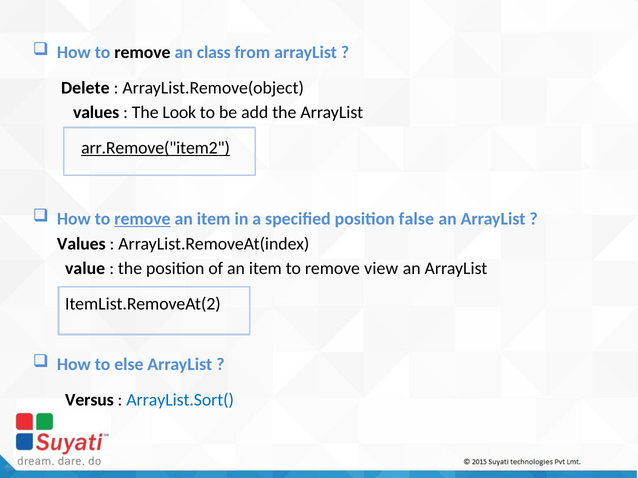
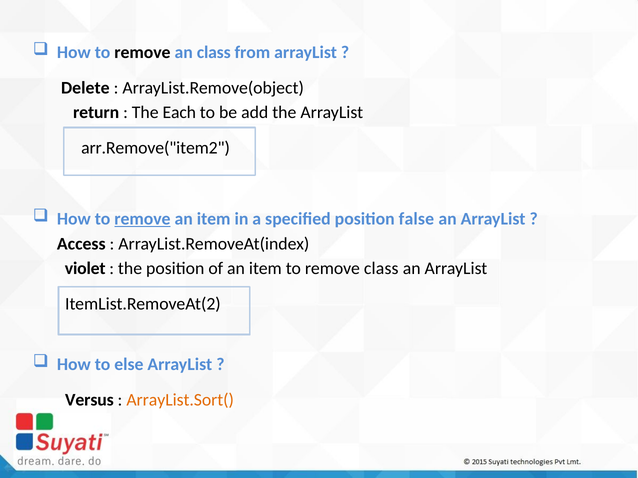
values: values -> return (96, 113)
Look: Look -> Each (179, 113)
arr.Remove("item2 underline: present -> none (156, 148)
Values: Values -> Access (81, 244)
value: value -> violet (85, 269)
remove view: view -> class (381, 269)
ArrayList.Sort( colour: blue -> orange (180, 400)
